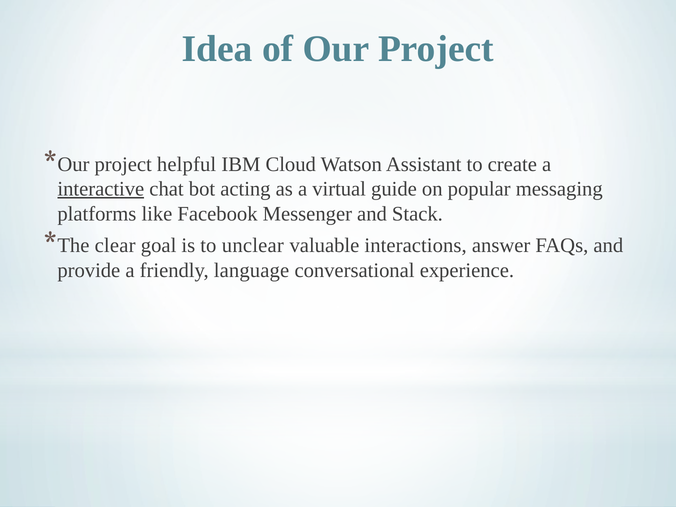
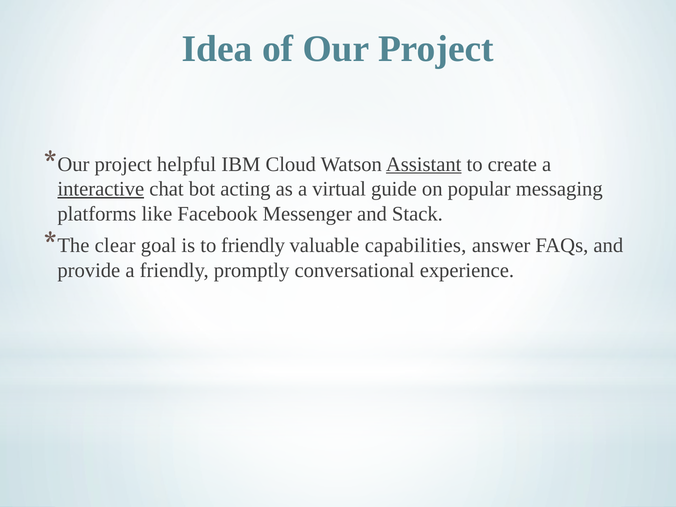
Assistant underline: none -> present (424, 164)
to unclear: unclear -> friendly (253, 245)
interactions: interactions -> capabilities (416, 245)
language: language -> promptly (252, 270)
